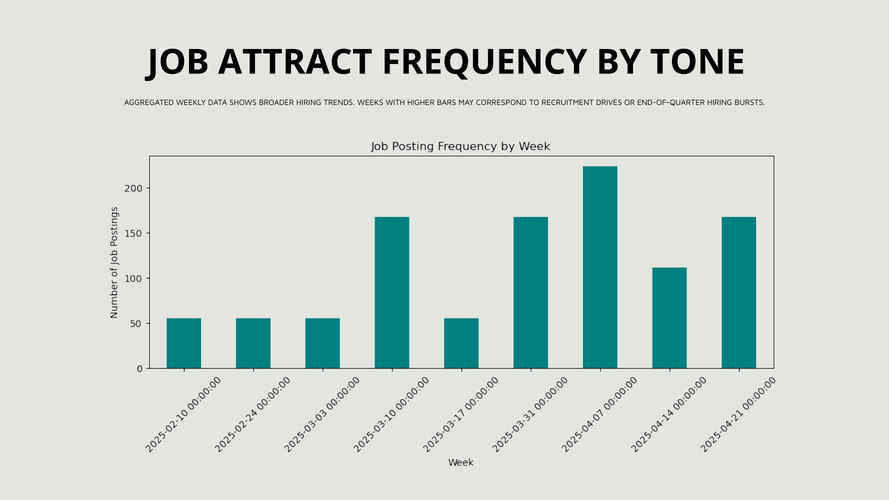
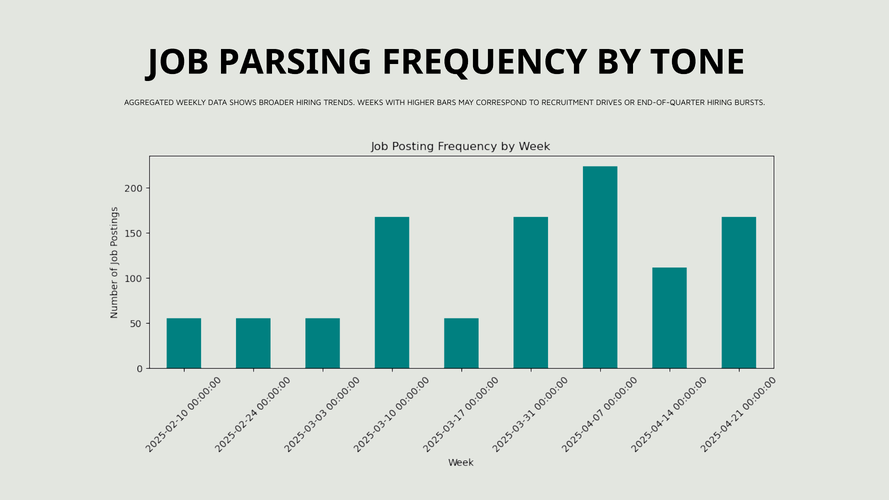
ATTRACT: ATTRACT -> PARSING (295, 62)
